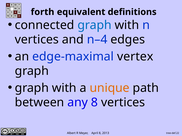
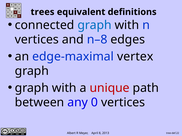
forth: forth -> trees (43, 12)
n–4: n–4 -> n–8 (97, 40)
unique colour: orange -> red (110, 88)
any 8: 8 -> 0 (94, 103)
